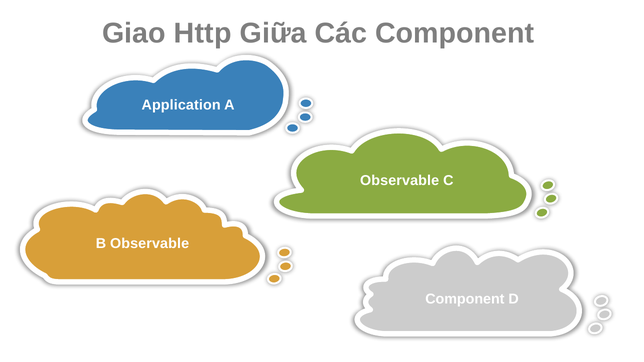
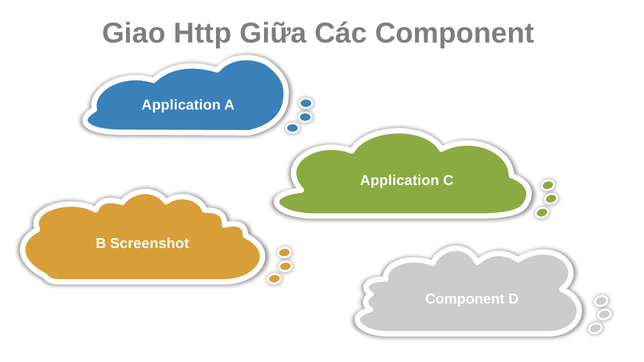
Observable: Observable -> Application (400, 181)
B Observable: Observable -> Screenshot (150, 244)
